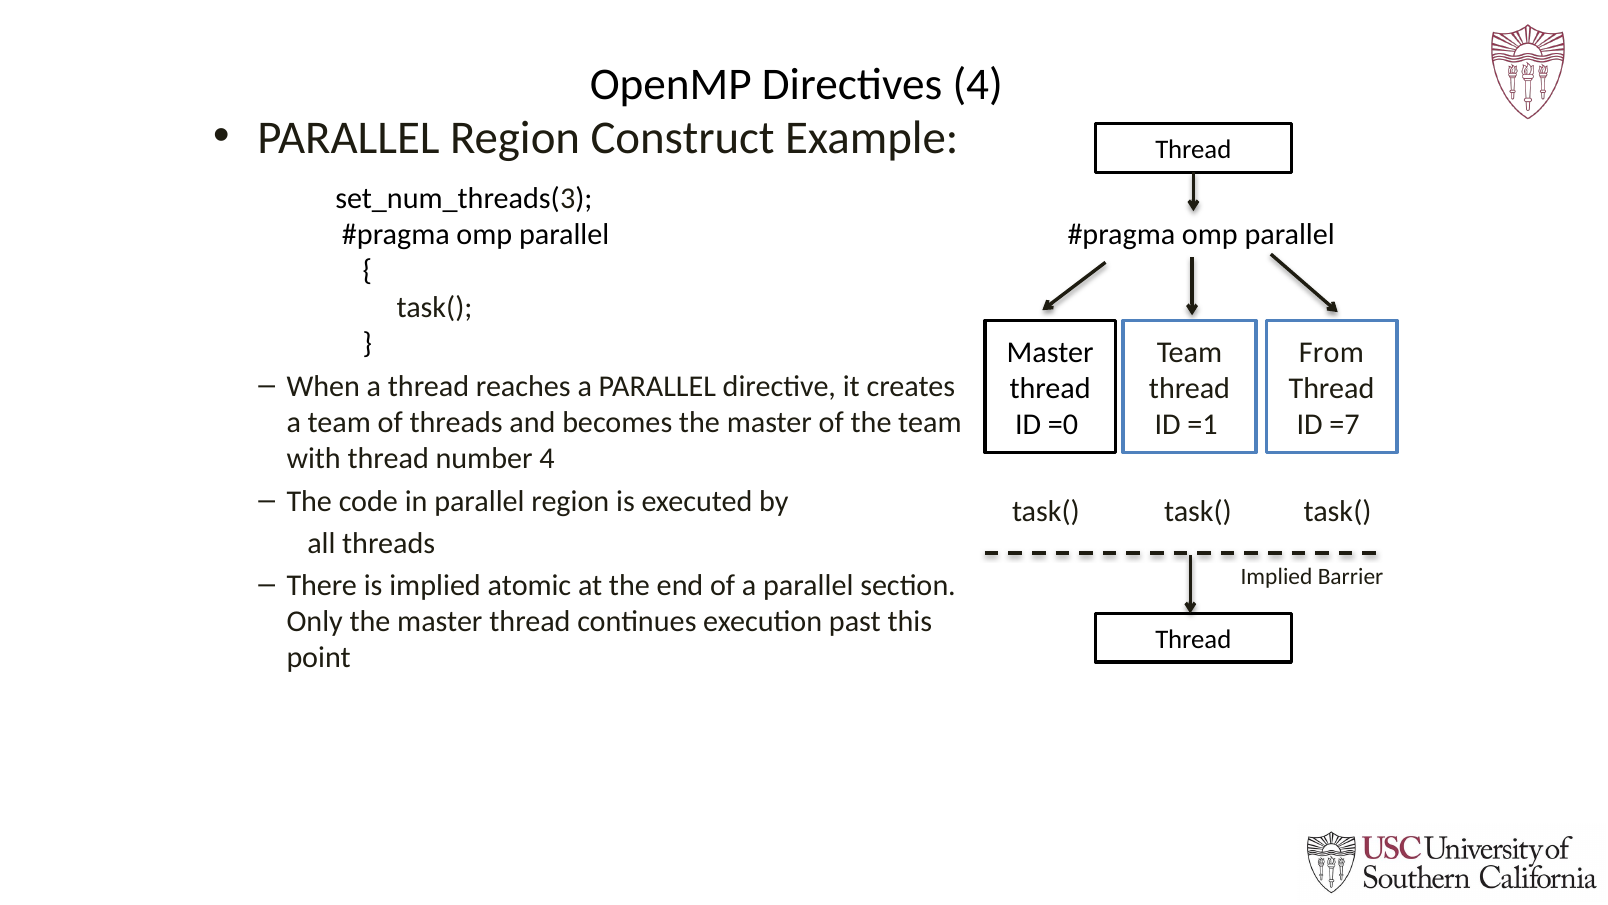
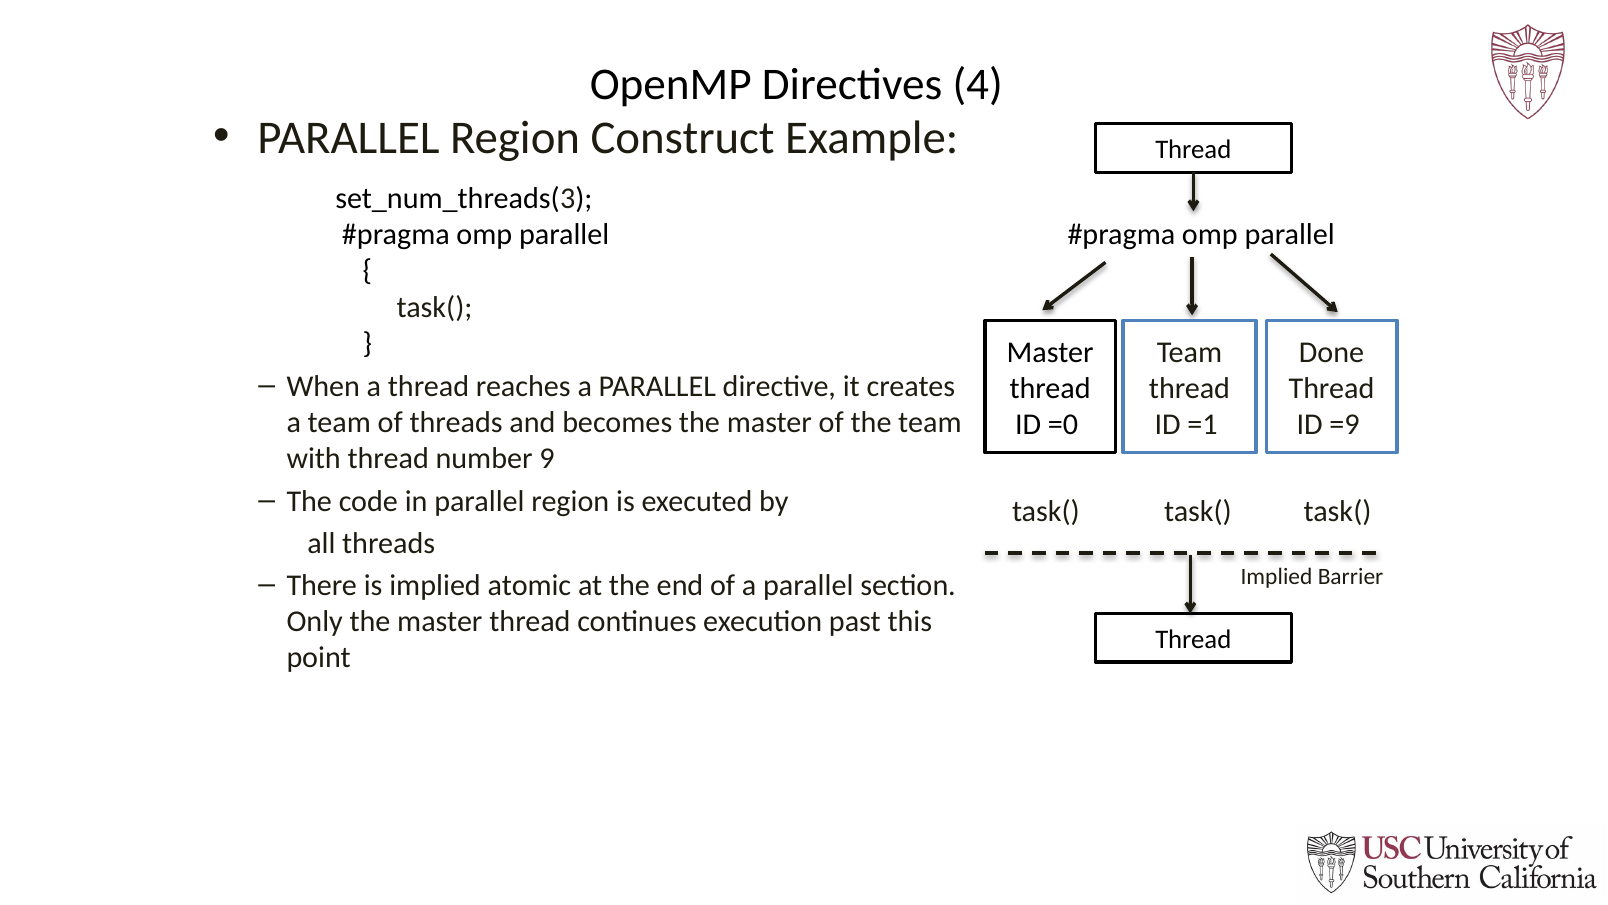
From: From -> Done (1331, 352)
=7: =7 -> =9 (1344, 424)
number 4: 4 -> 9 (547, 459)
